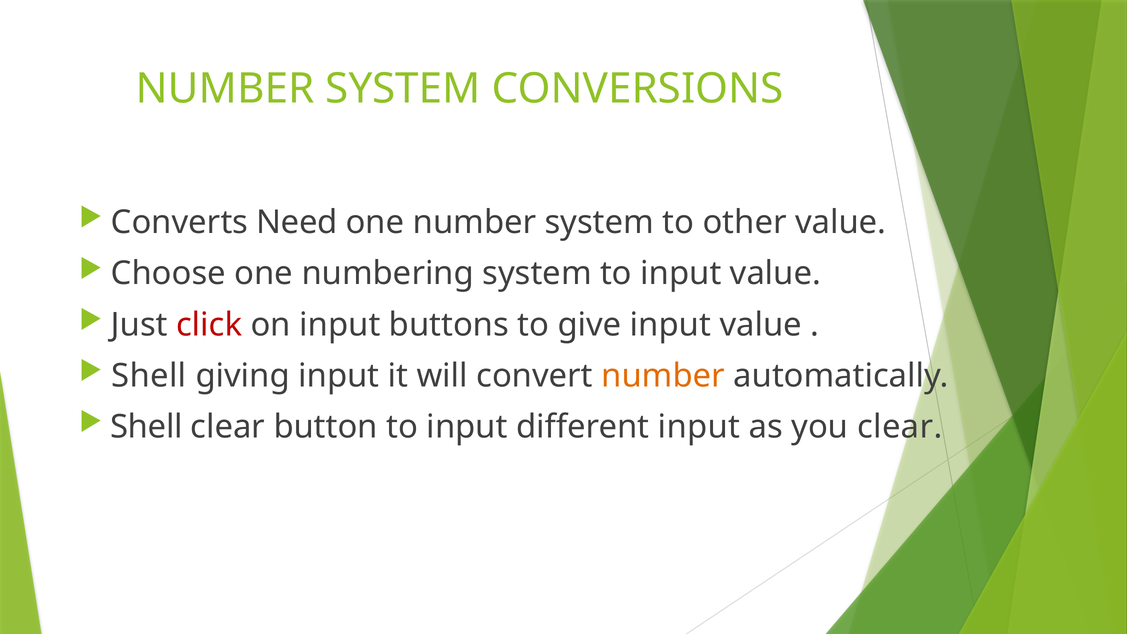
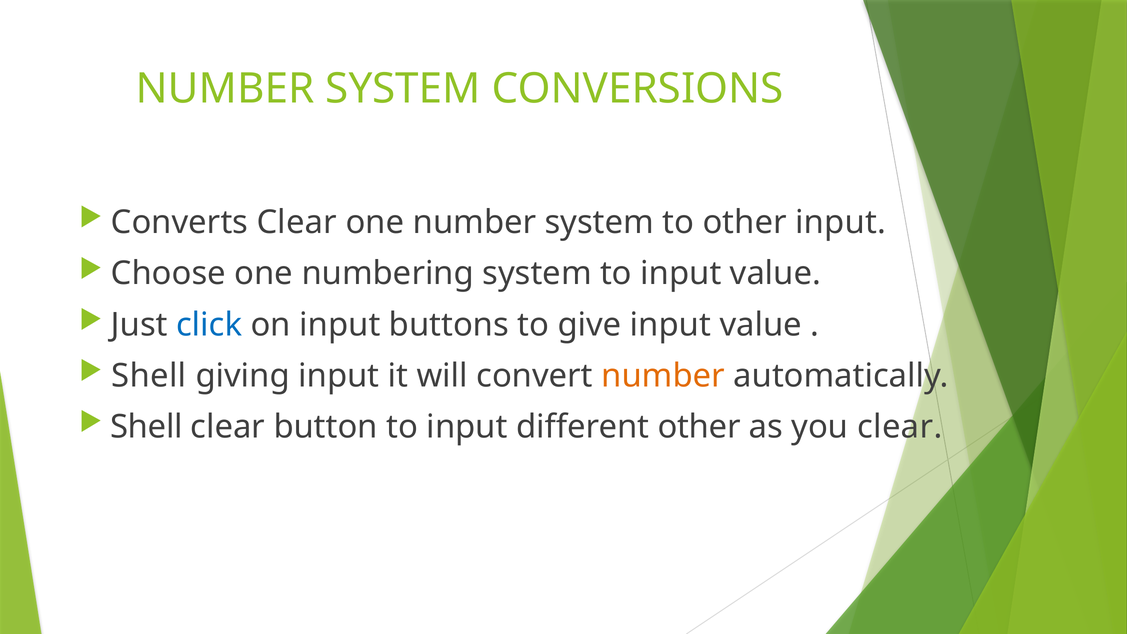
Converts Need: Need -> Clear (297, 222)
other value: value -> input (841, 222)
click colour: red -> blue (209, 325)
different input: input -> other (699, 427)
